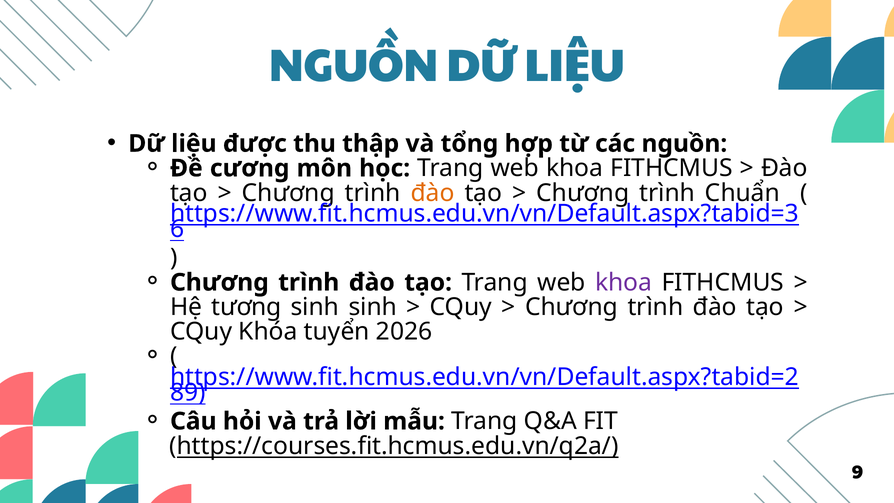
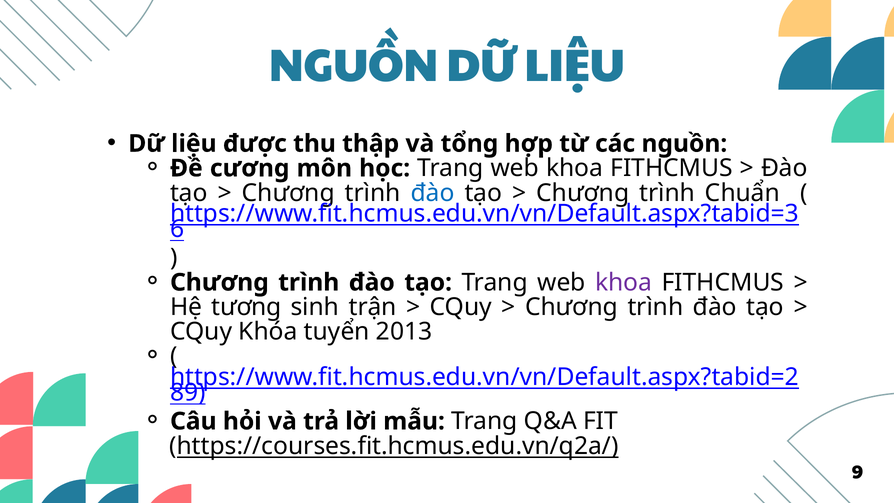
đào colour: orange -> blue (433, 193)
sinh sinh: sinh -> trận (373, 307)
2026: 2026 -> 2013 (404, 332)
